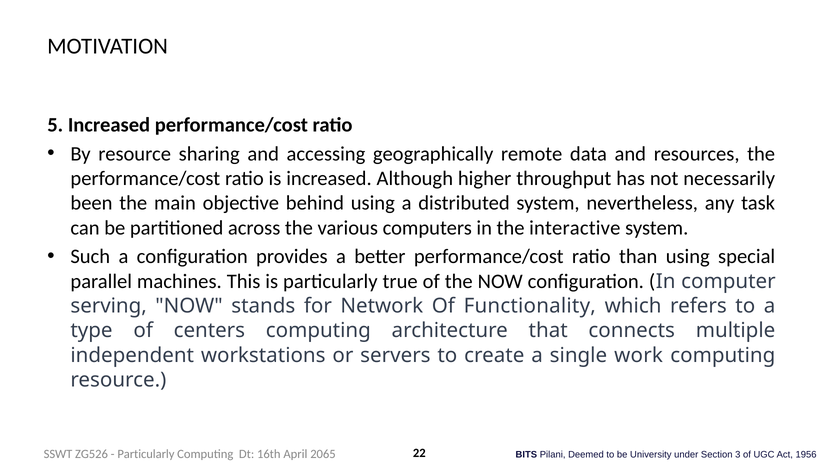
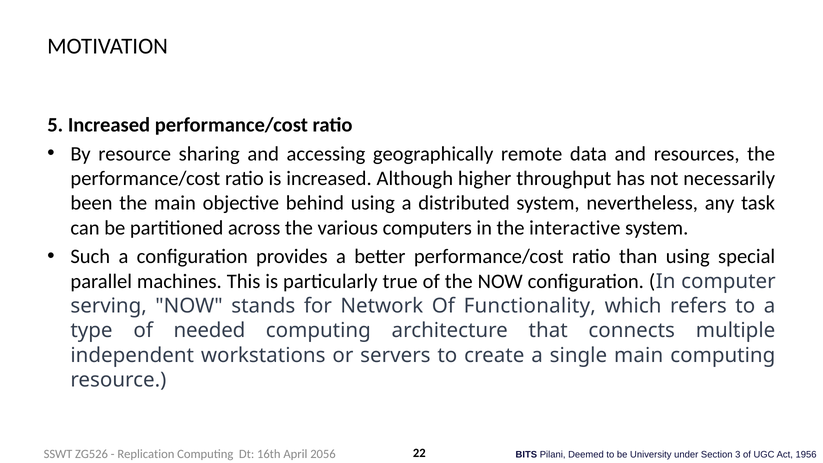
centers: centers -> needed (209, 331)
single work: work -> main (639, 355)
Particularly: Particularly -> Replication (146, 454)
2065: 2065 -> 2056 (323, 454)
